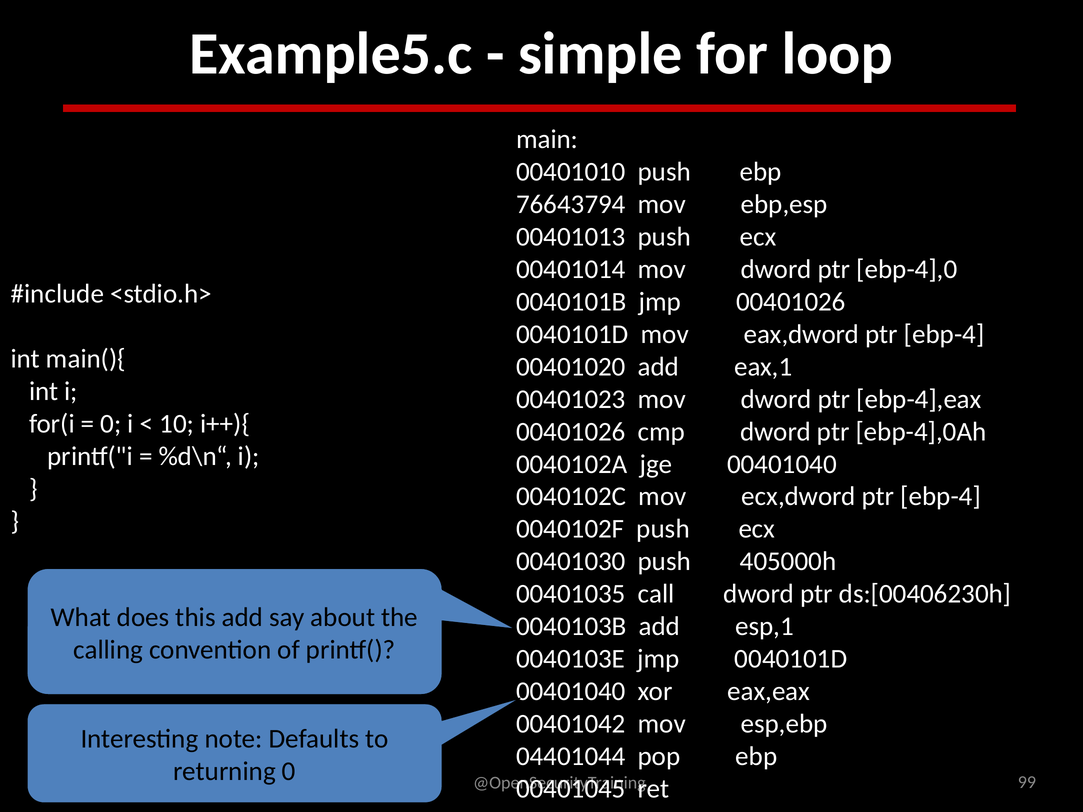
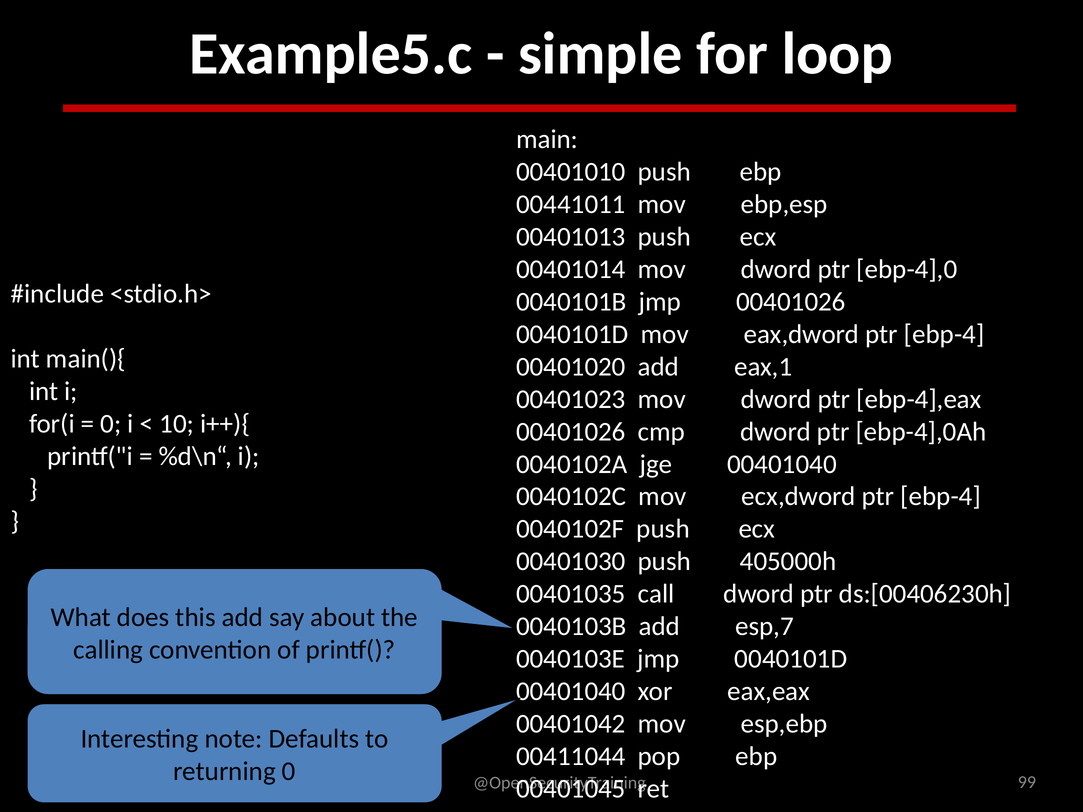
76643794: 76643794 -> 00441011 (571, 204)
esp,1: esp,1 -> esp,7 (764, 627)
04401044: 04401044 -> 00411044 (571, 757)
